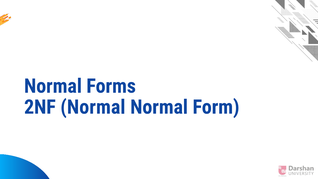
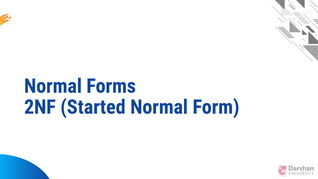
2NF Normal: Normal -> Started (93, 107)
